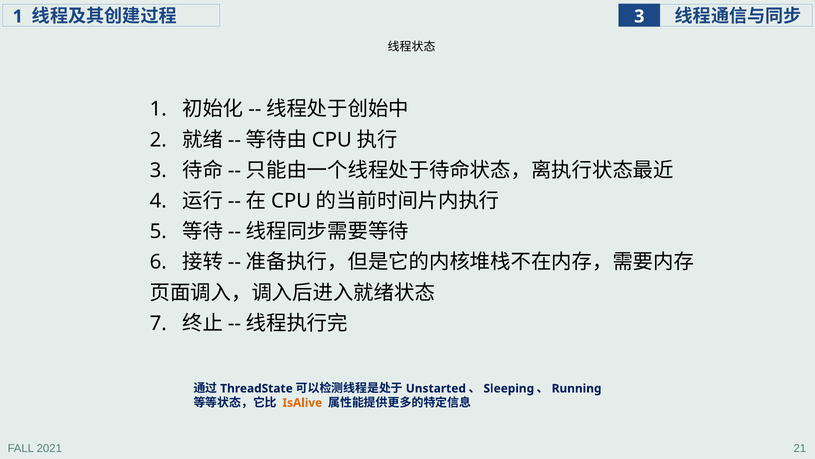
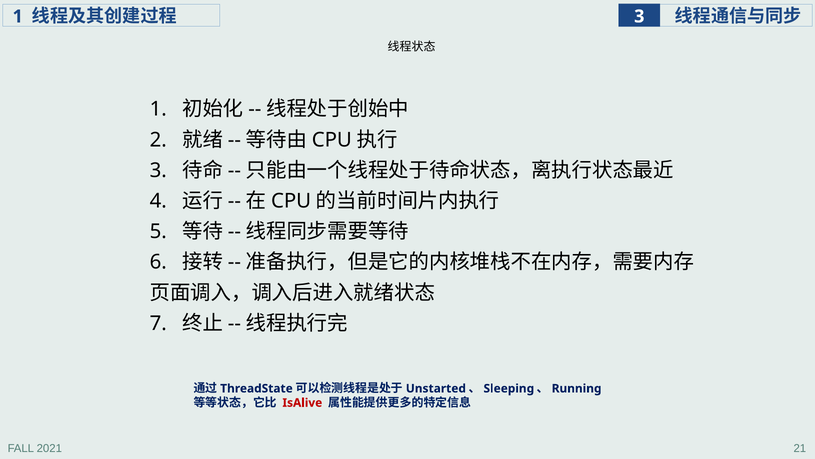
IsAlive colour: orange -> red (302, 402)
